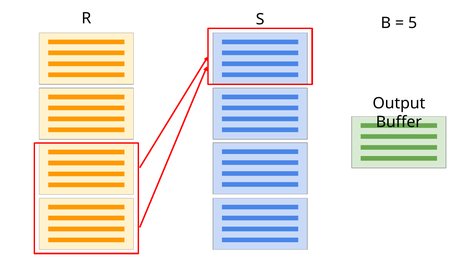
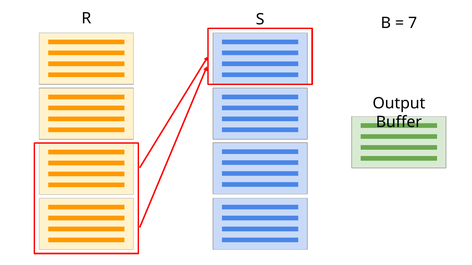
5: 5 -> 7 (413, 23)
